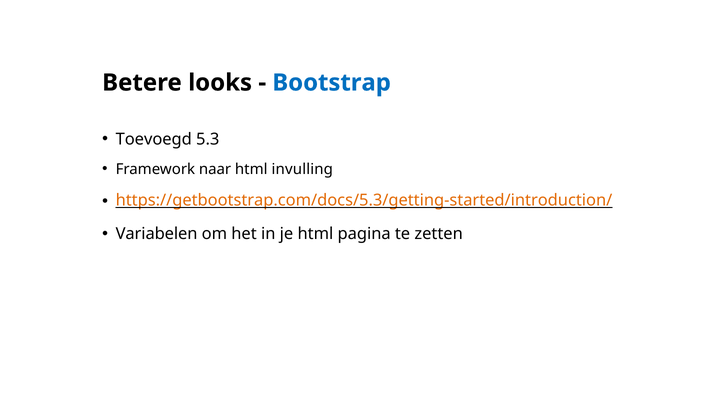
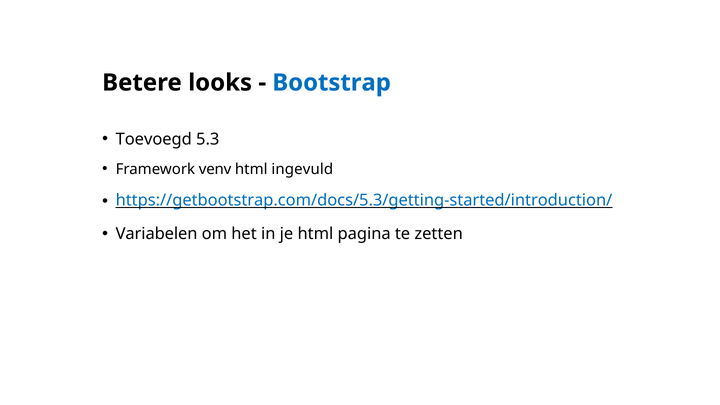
naar: naar -> venv (215, 169)
invulling: invulling -> ingevuld (302, 169)
https://getbootstrap.com/docs/5.3/getting-started/introduction/ colour: orange -> blue (364, 200)
